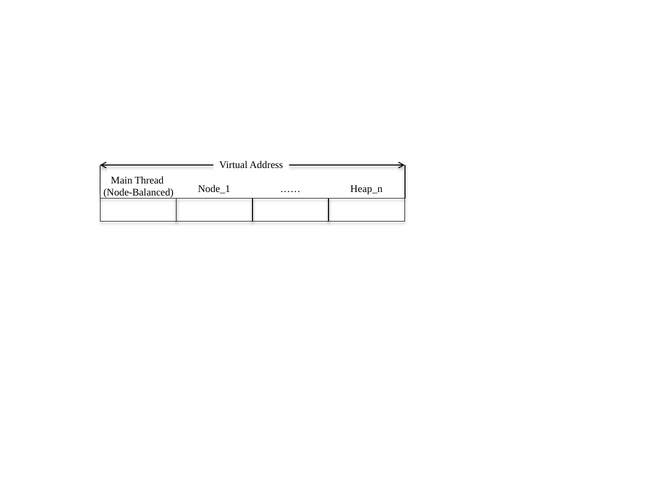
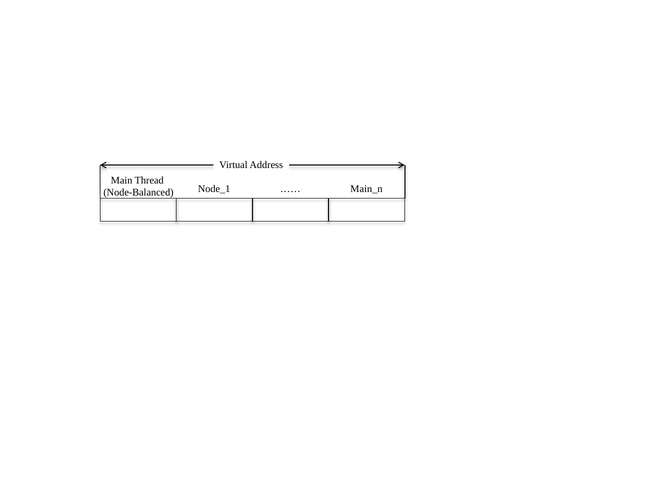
Heap_n: Heap_n -> Main_n (366, 189)
